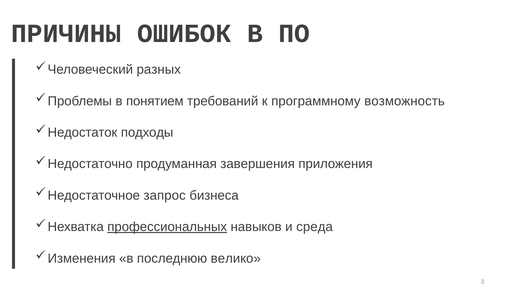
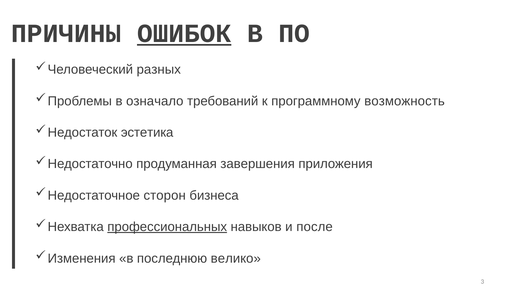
ОШИБОК underline: none -> present (184, 34)
понятием: понятием -> означало (155, 101)
подходы: подходы -> эстетика (147, 132)
запрос: запрос -> сторон (165, 195)
среда: среда -> после (315, 227)
